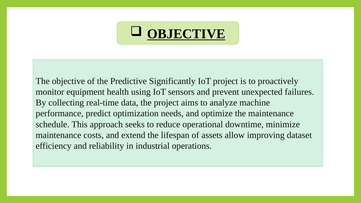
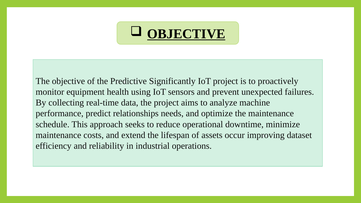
optimization: optimization -> relationships (136, 114)
allow: allow -> occur (235, 135)
